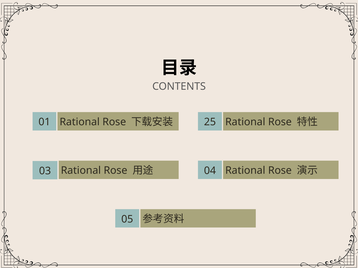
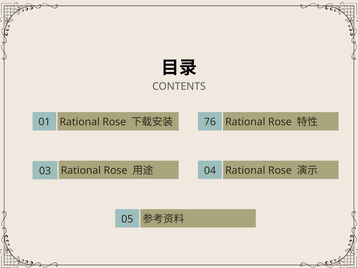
25: 25 -> 76 (210, 122)
